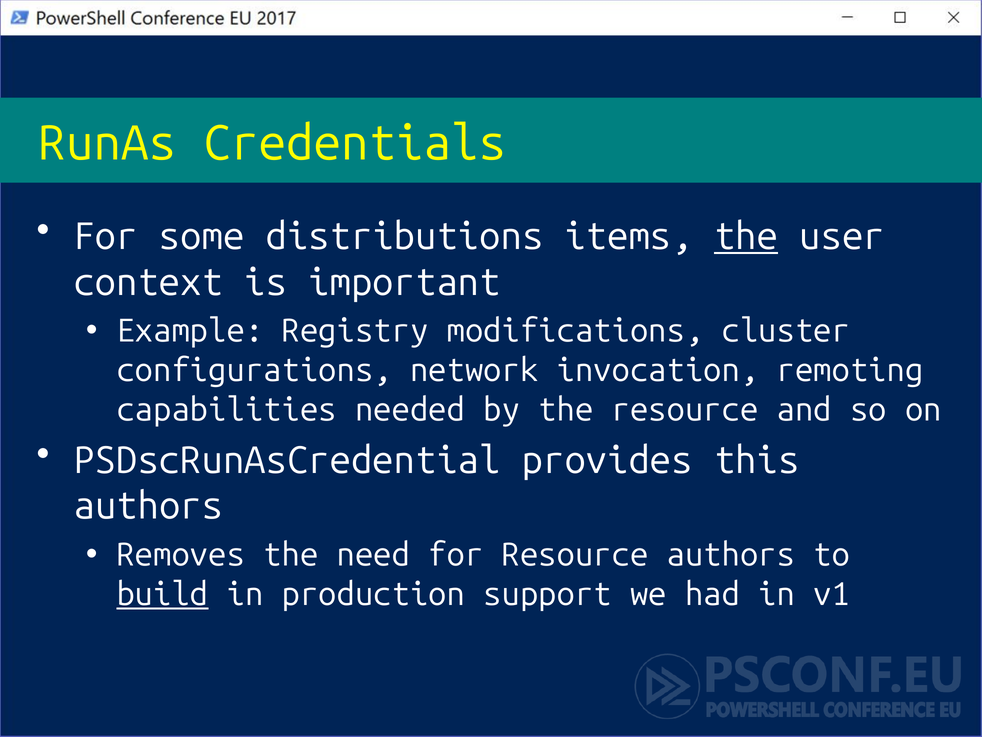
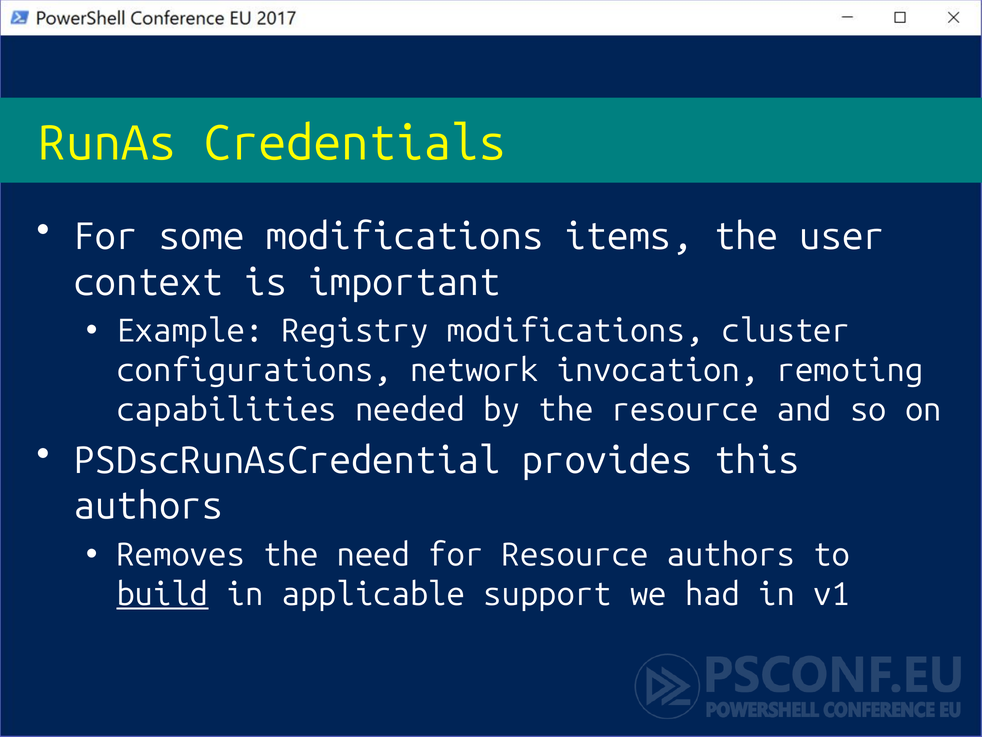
some distributions: distributions -> modifications (405, 236)
the underline: present -> none (746, 236)
production: production -> applicable (373, 594)
